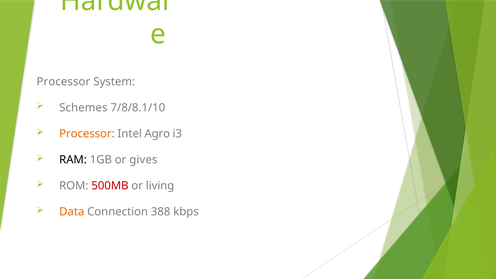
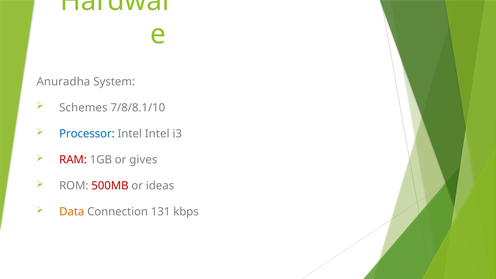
Processor: Processor -> Anuradha (63, 82)
Processor colour: orange -> blue (87, 134)
Intel Agro: Agro -> Intel (157, 134)
RAM colour: black -> red (73, 160)
living: living -> ideas (160, 186)
388: 388 -> 131 (161, 212)
